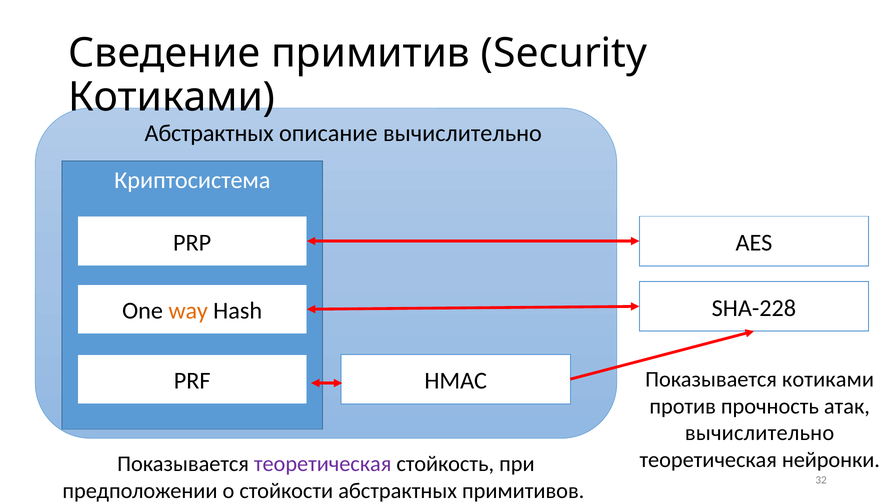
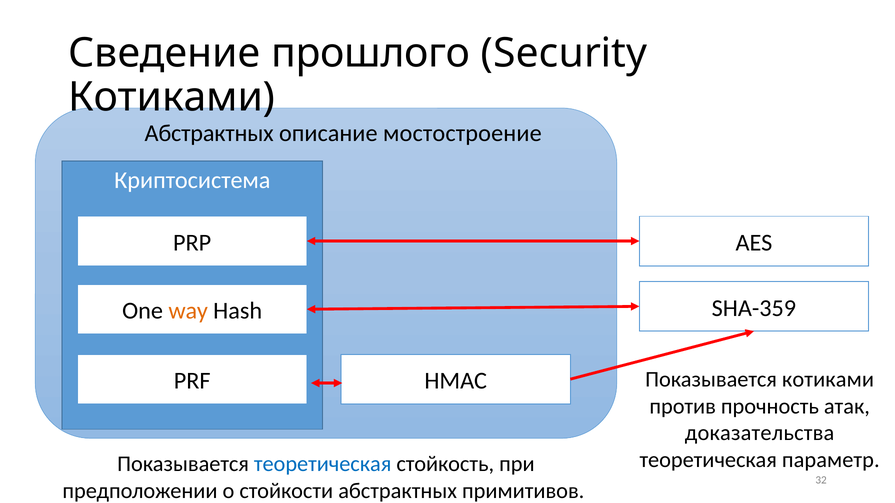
примитив: примитив -> прошлого (371, 53)
описание вычислительно: вычислительно -> мостостроение (462, 133)
SHA-228: SHA-228 -> SHA-359 (754, 308)
вычислительно: вычислительно -> доказательства (760, 433)
нейронки: нейронки -> параметр (831, 460)
теоретическая colour: purple -> blue (323, 464)
